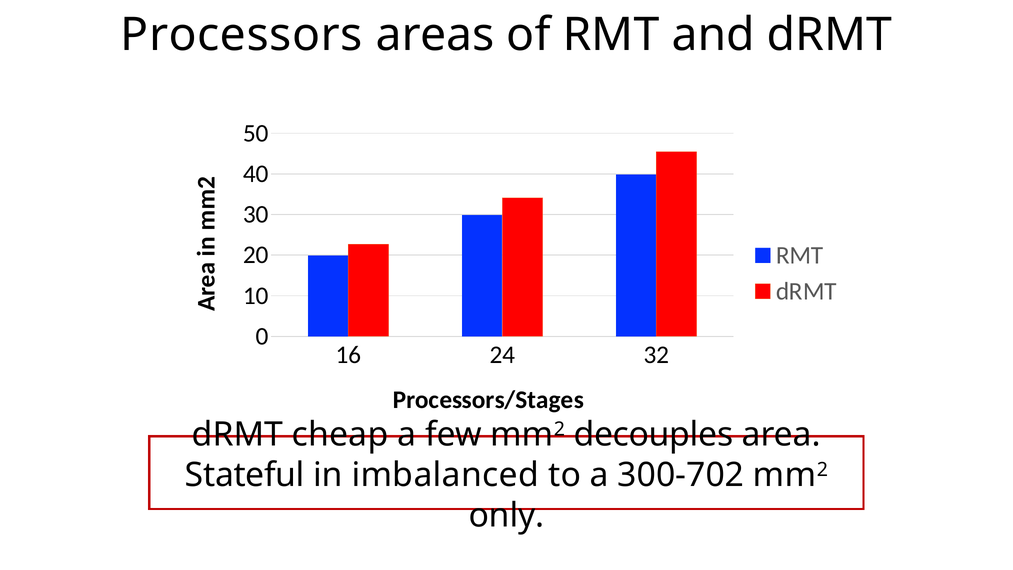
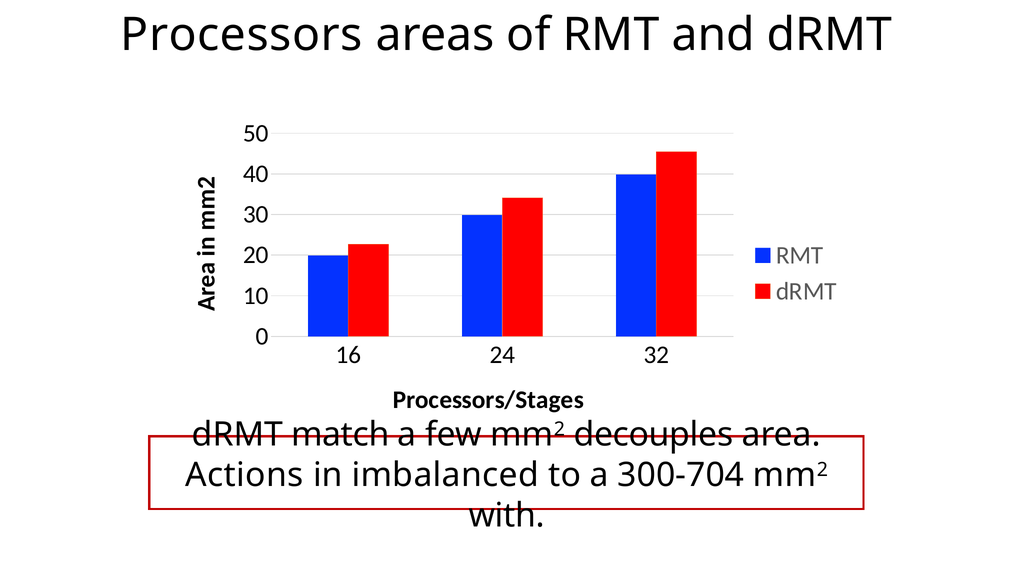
cheap: cheap -> match (340, 434)
Stateful: Stateful -> Actions (244, 475)
300-702: 300-702 -> 300-704 (681, 475)
only: only -> with (507, 515)
